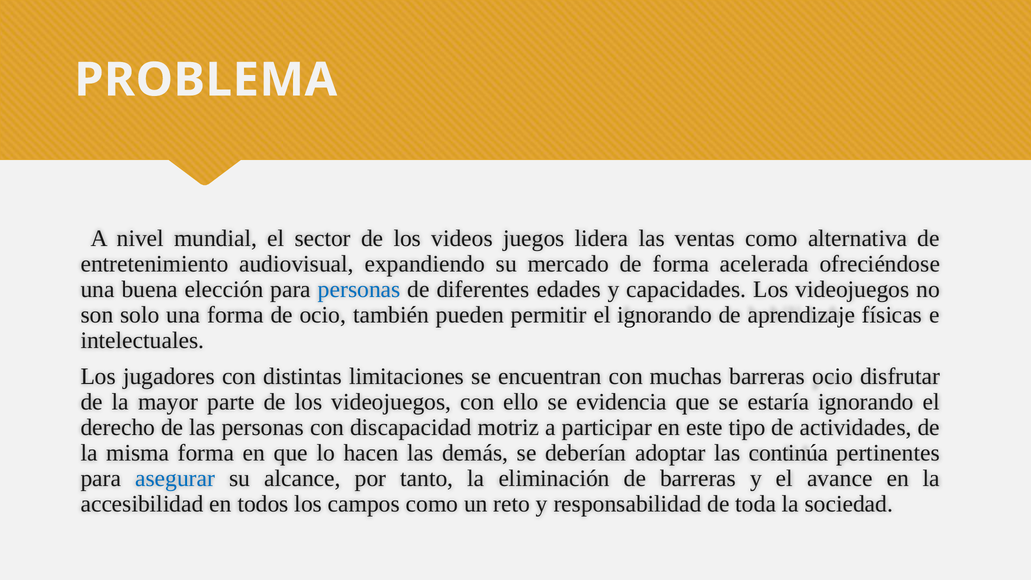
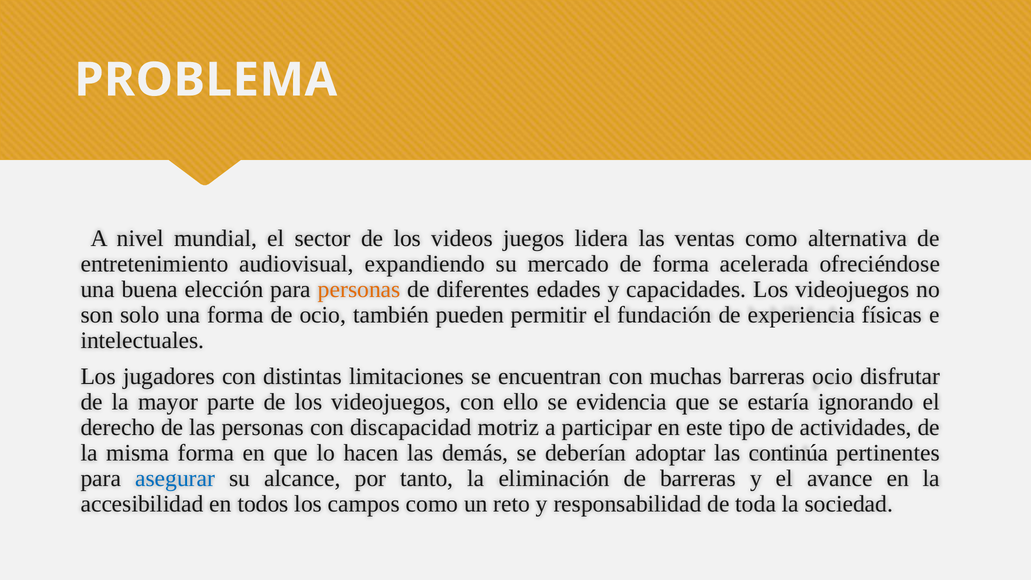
personas colour: blue -> orange (359, 289)
el ignorando: ignorando -> fundación (665, 315)
aprendizaje: aprendizaje -> experiencia (801, 315)
